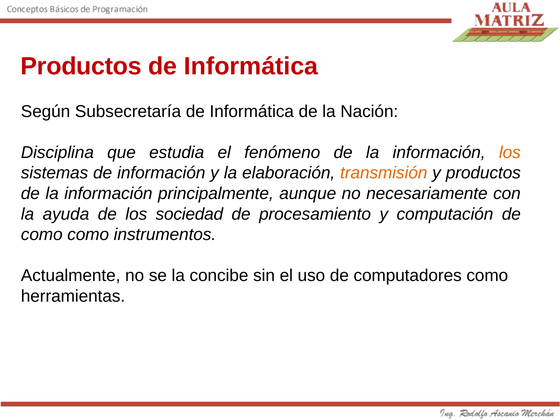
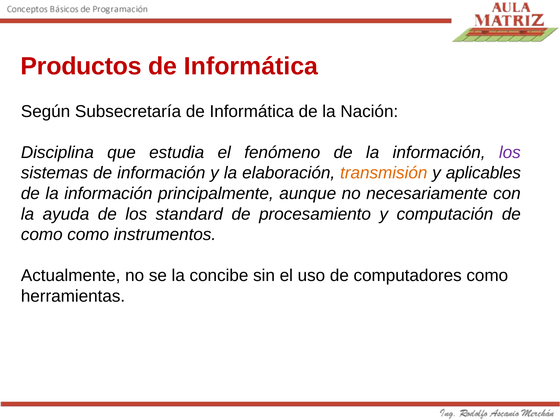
los colour: orange -> purple (510, 152)
y productos: productos -> aplicables (483, 173)
sociedad: sociedad -> standard (189, 214)
